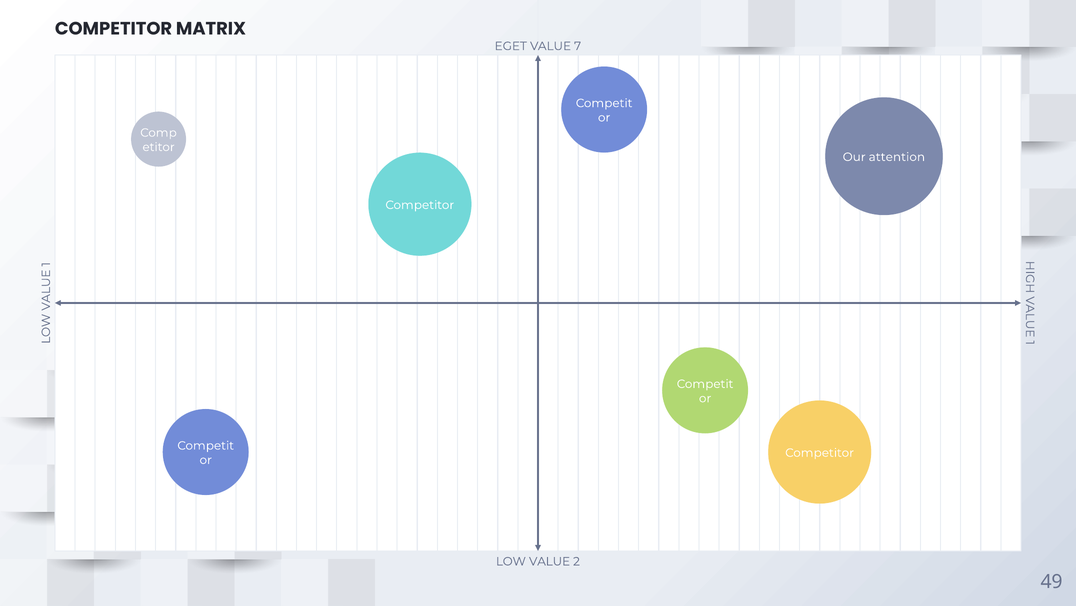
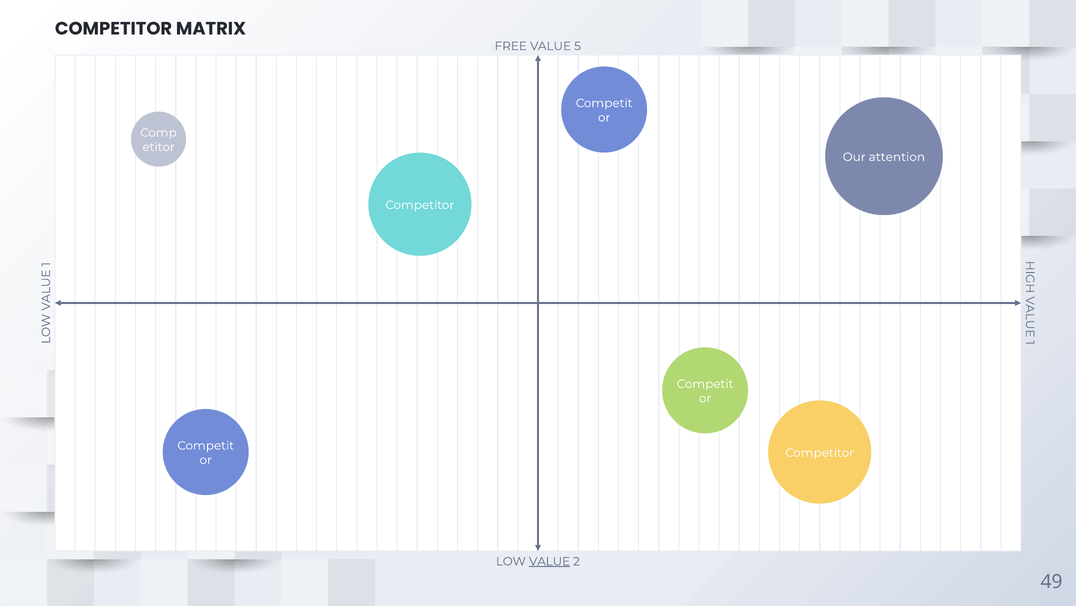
EGET: EGET -> FREE (511, 46)
7: 7 -> 5 (578, 46)
VALUE underline: none -> present (550, 561)
